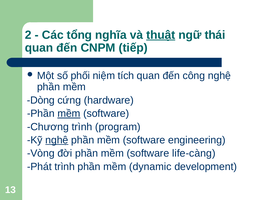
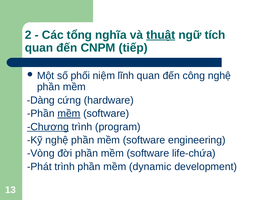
thái: thái -> tích (215, 35)
tích: tích -> lĩnh (126, 76)
Dòng: Dòng -> Dàng (41, 100)
Chương underline: none -> present (48, 126)
nghệ underline: present -> none (57, 140)
life-càng: life-càng -> life-chứa (194, 153)
